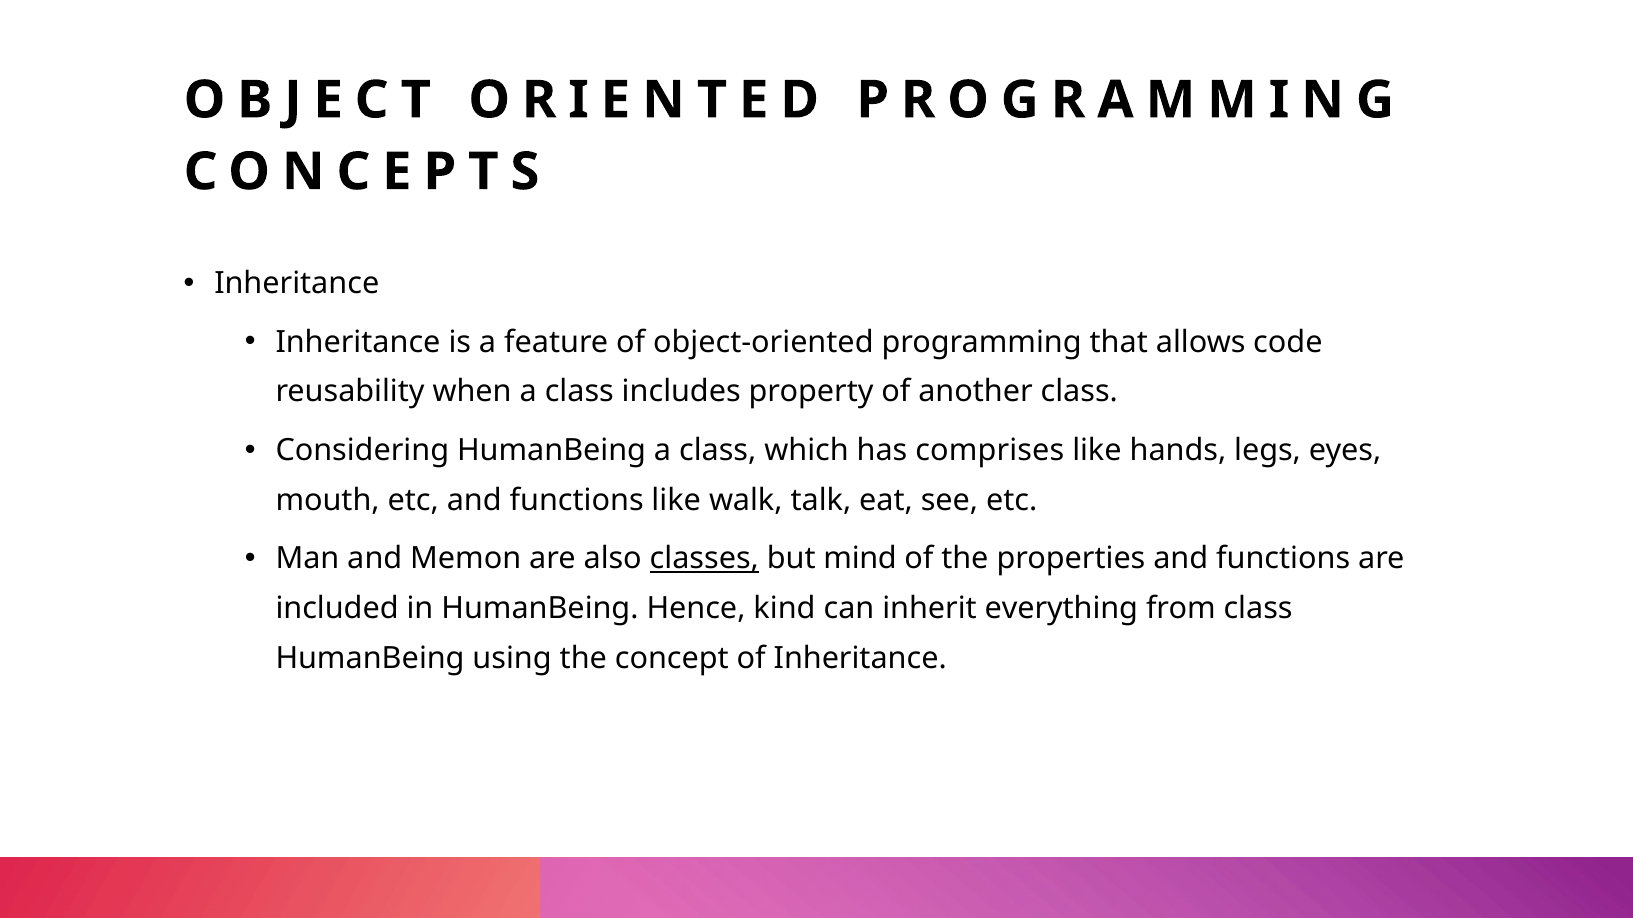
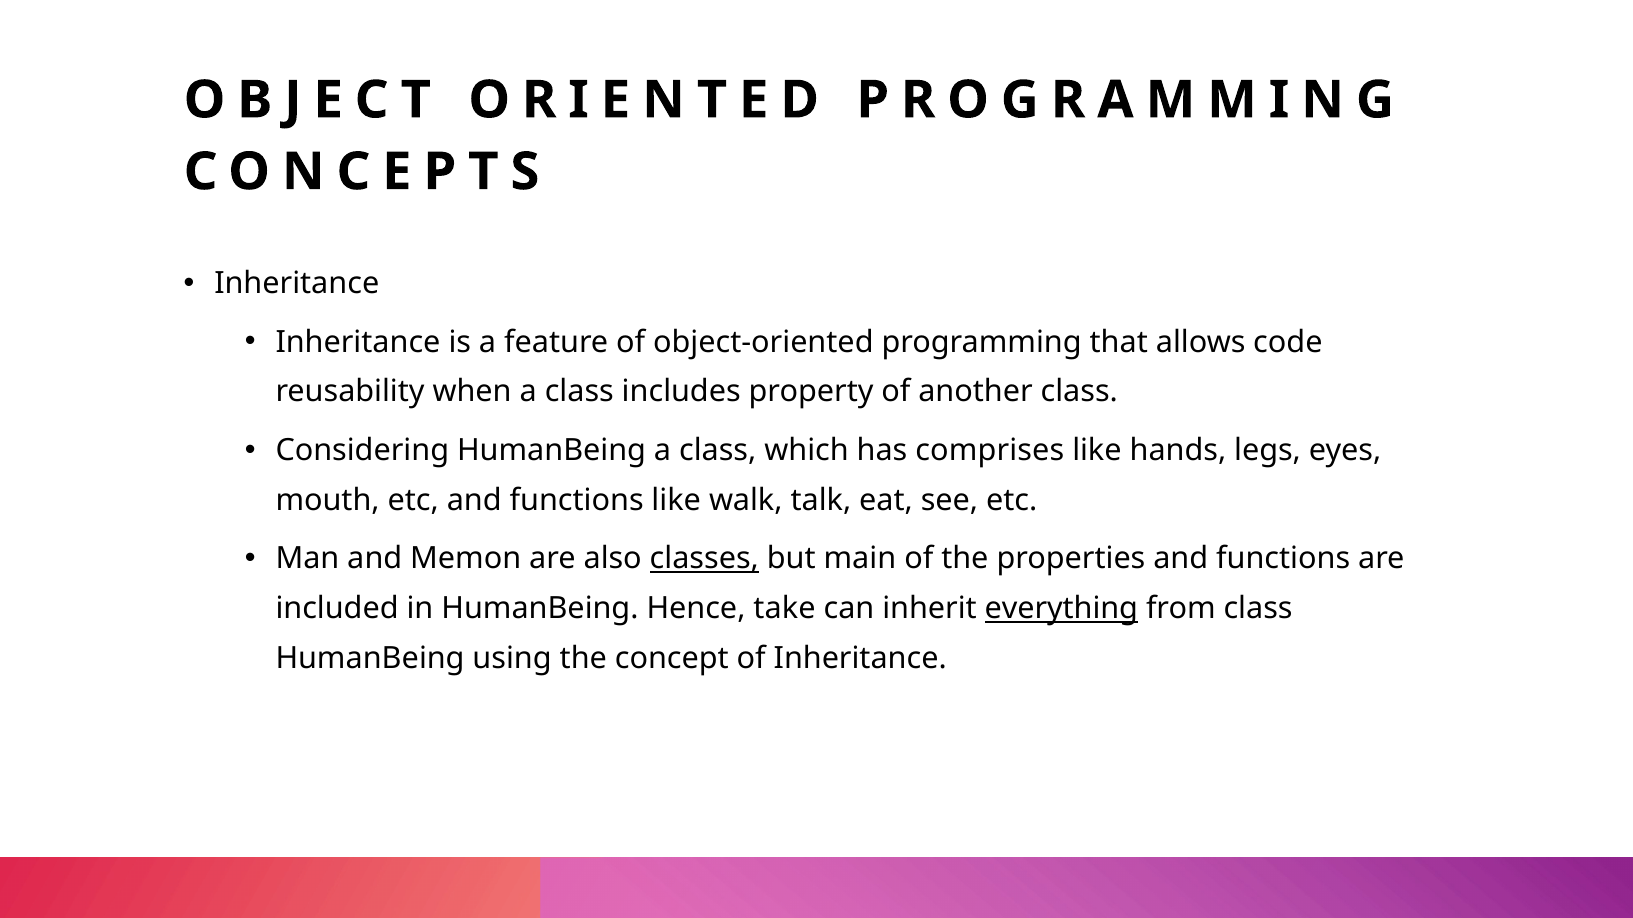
mind: mind -> main (860, 559)
kind: kind -> take (785, 609)
everything underline: none -> present (1061, 609)
